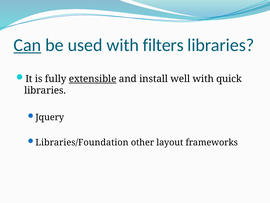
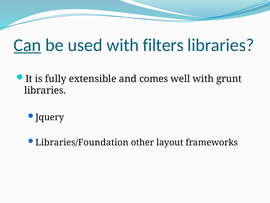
extensible underline: present -> none (93, 79)
install: install -> comes (154, 79)
quick: quick -> grunt (229, 79)
